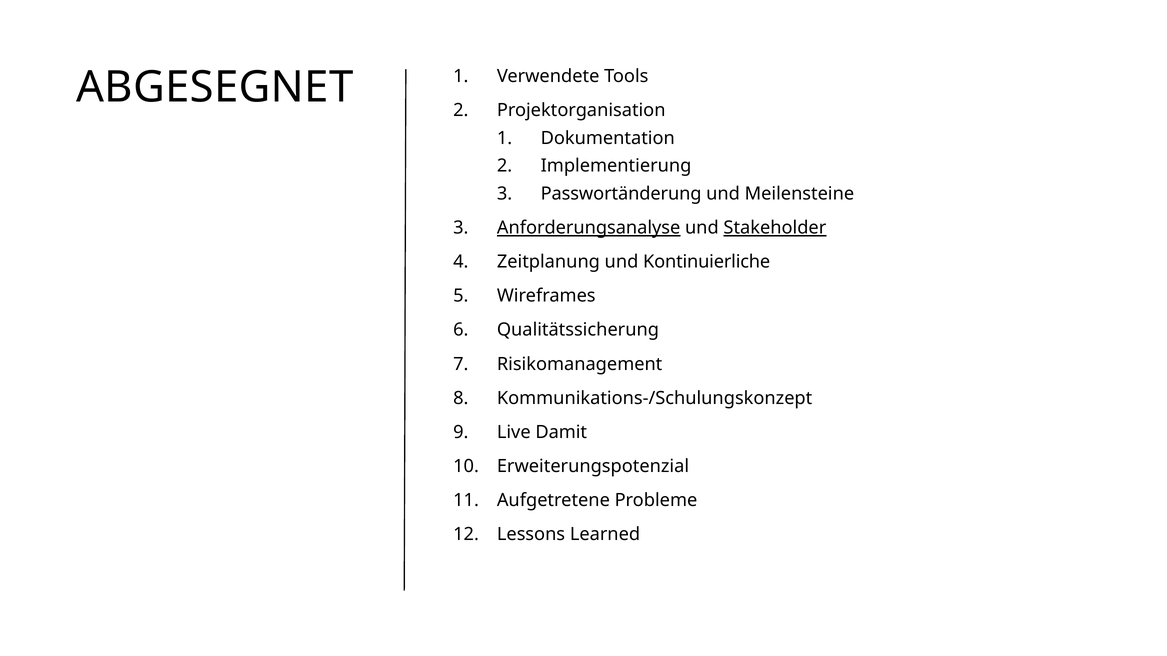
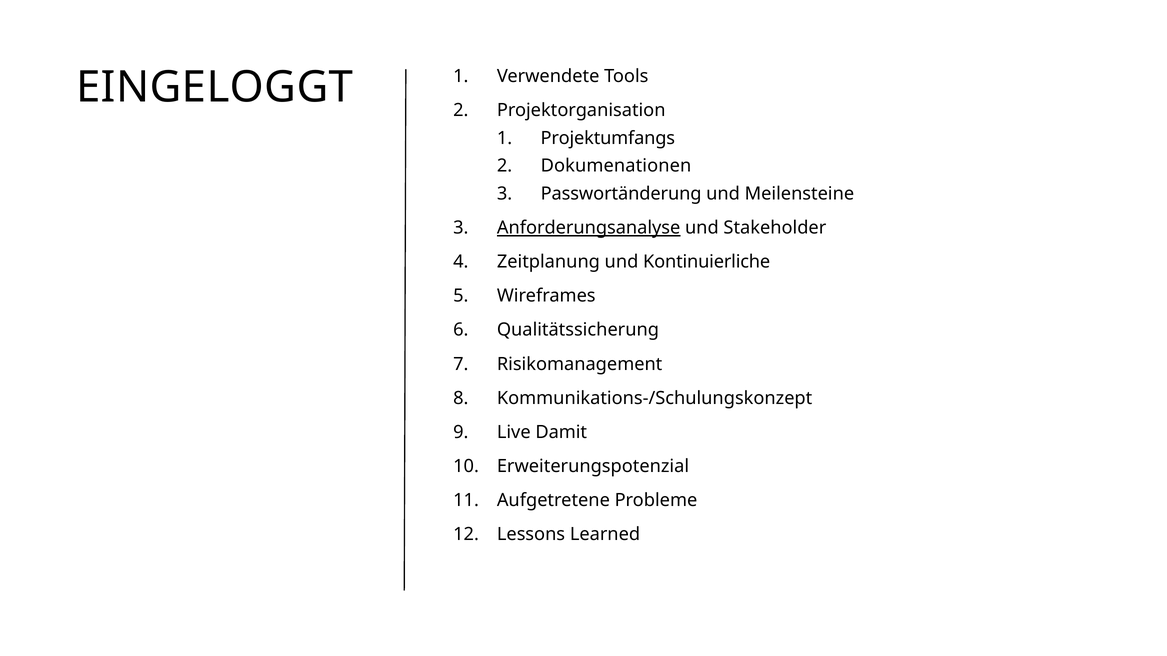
ABGESEGNET: ABGESEGNET -> EINGELOGGT (215, 87)
Dokumentation: Dokumentation -> Projektumfangs (608, 138)
Implementierung: Implementierung -> Dokumenationen (616, 166)
Stakeholder underline: present -> none (775, 228)
